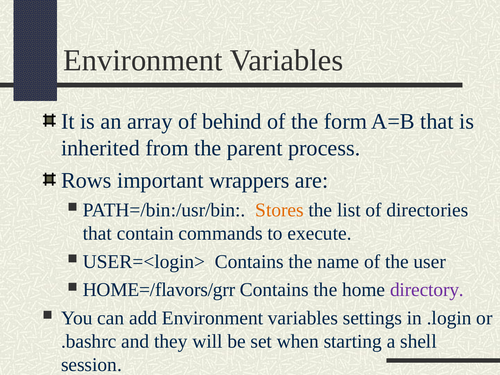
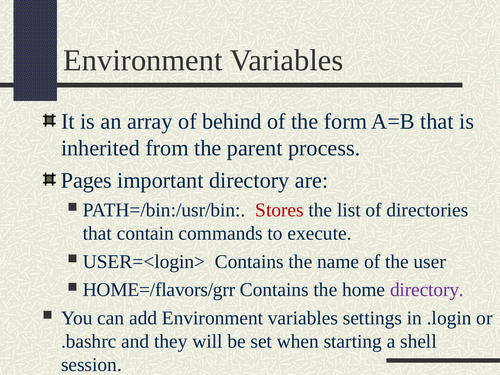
Rows: Rows -> Pages (86, 180)
important wrappers: wrappers -> directory (249, 180)
Stores colour: orange -> red (279, 210)
